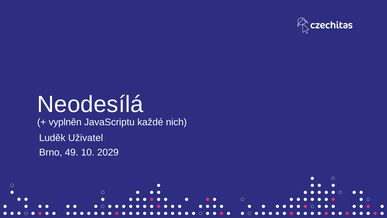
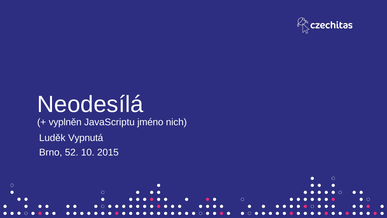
každé: každé -> jméno (150, 122)
Uživatel: Uživatel -> Vypnutá (86, 138)
49: 49 -> 52 (72, 152)
2029: 2029 -> 2015 (108, 152)
